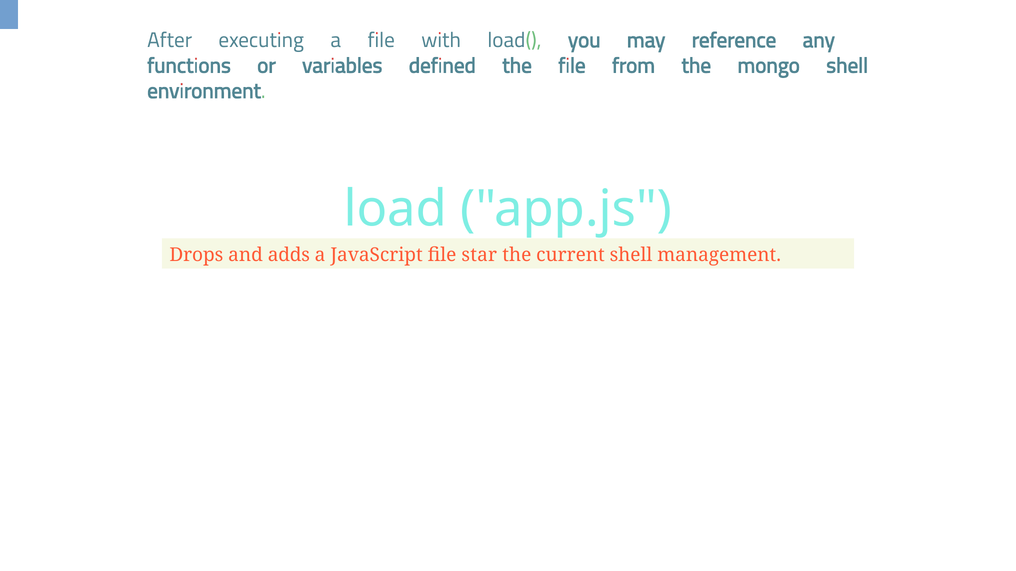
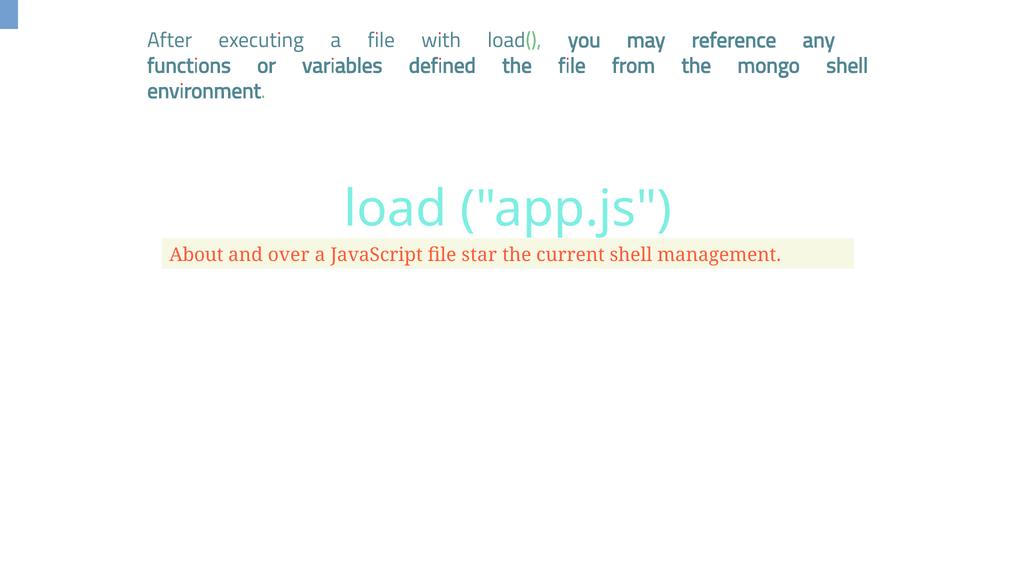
Drops: Drops -> About (196, 255)
adds: adds -> over (289, 255)
